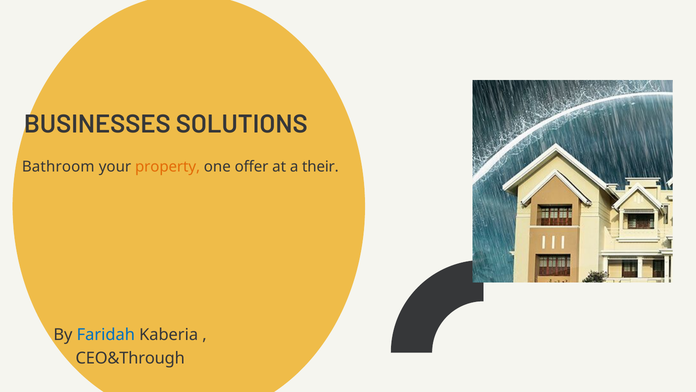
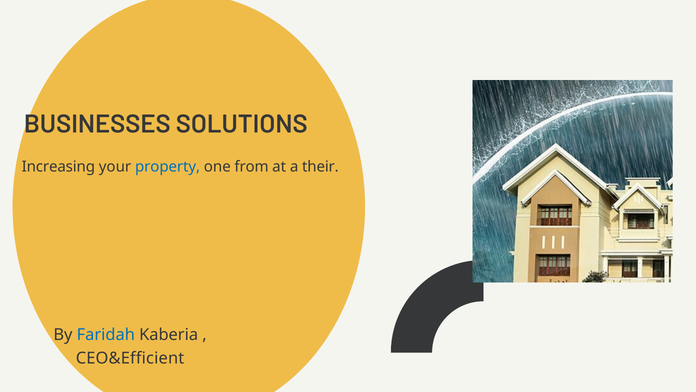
Bathroom: Bathroom -> Increasing (58, 167)
property colour: orange -> blue (168, 167)
offer: offer -> from (252, 167)
CEO&Through: CEO&Through -> CEO&Efficient (130, 358)
